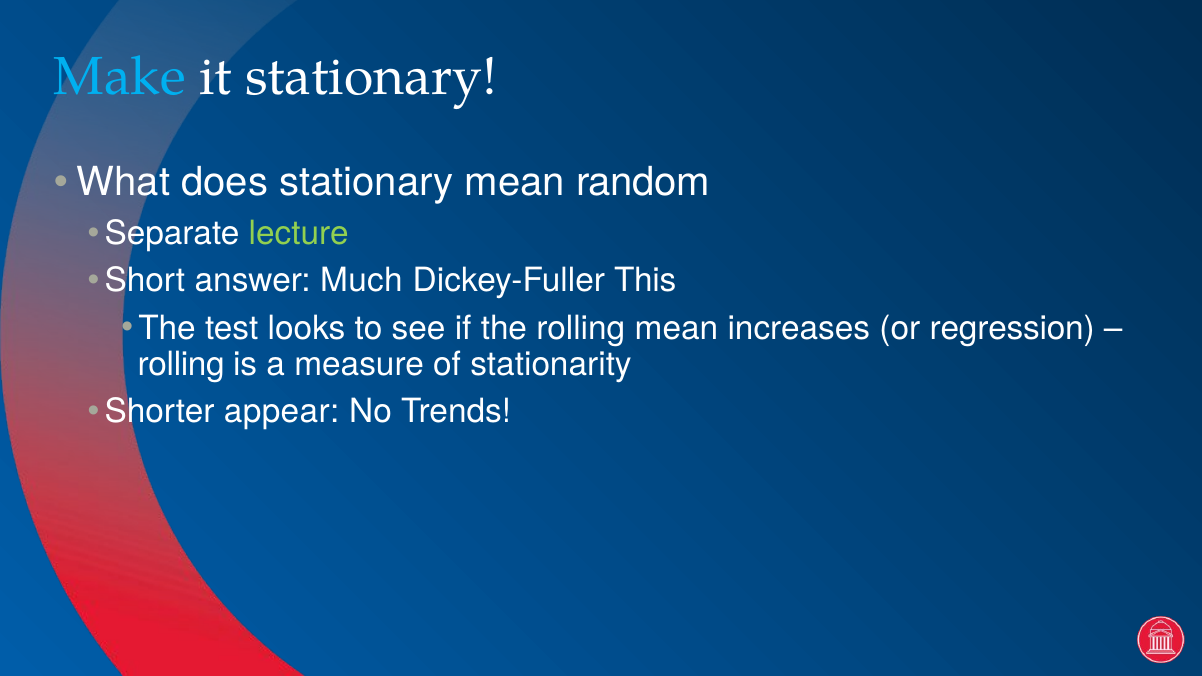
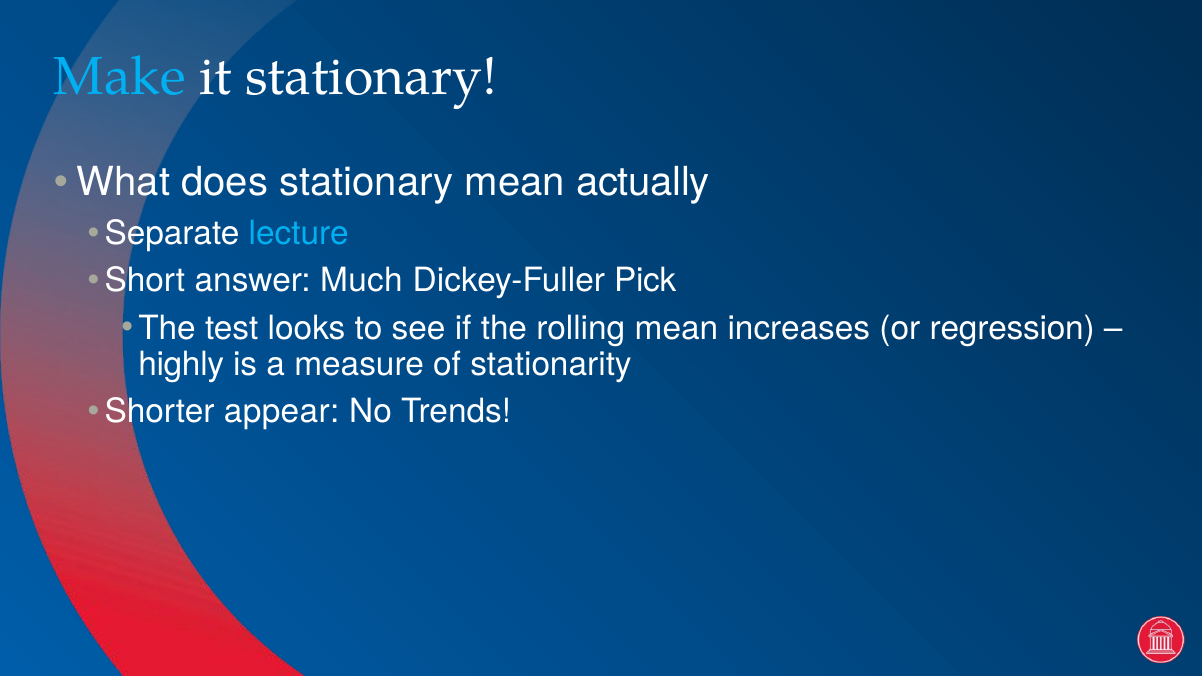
random: random -> actually (643, 183)
lecture colour: light green -> light blue (299, 234)
This: This -> Pick (645, 281)
rolling: rolling -> highly (181, 364)
